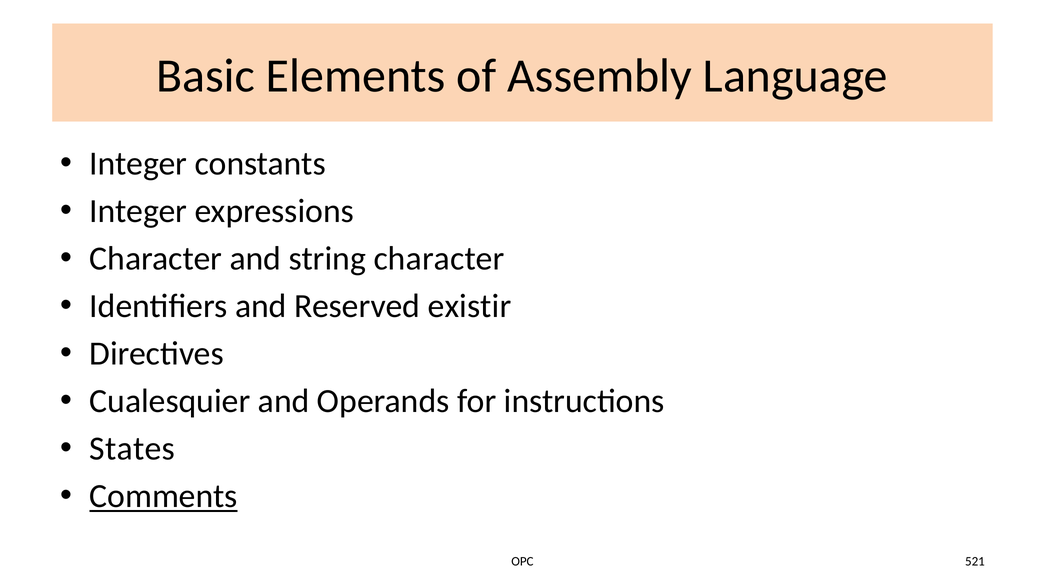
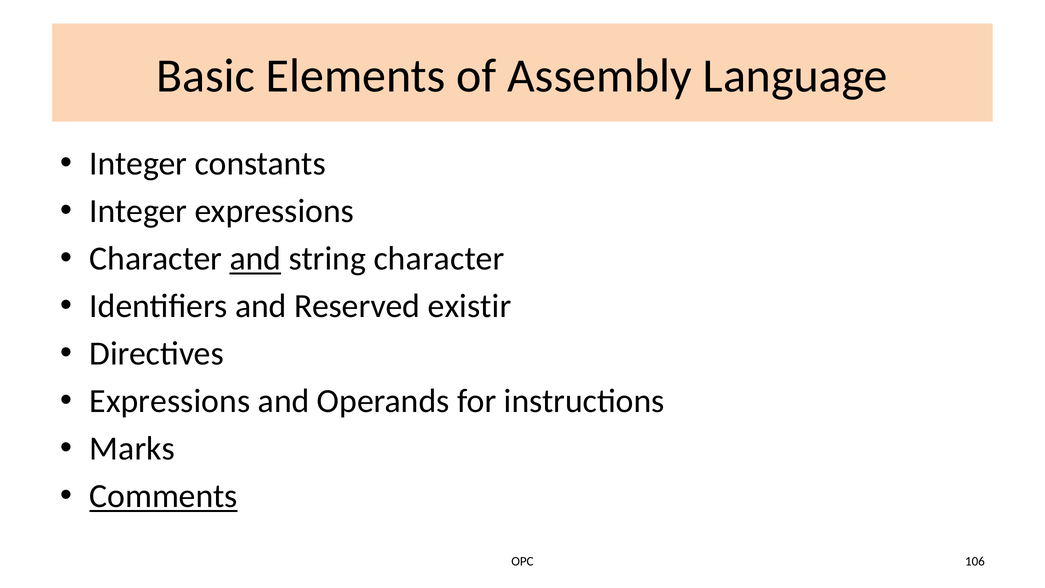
and underline: none -> present (255, 259)
Cualesquier: Cualesquier -> Expressions (170, 401)
States: States -> Marks (132, 449)
521: 521 -> 106 (975, 561)
